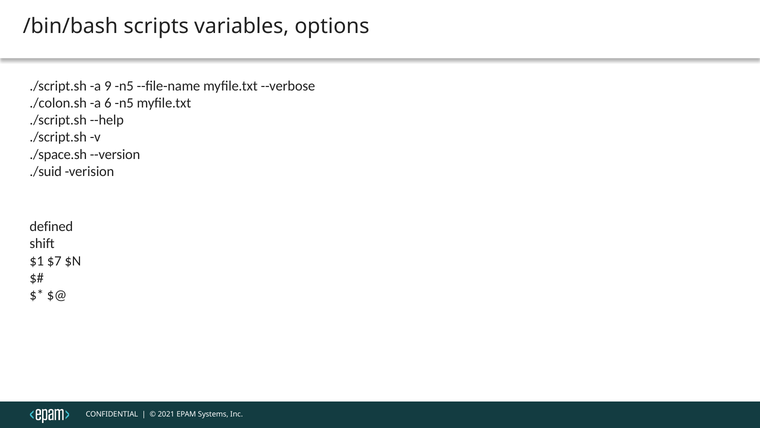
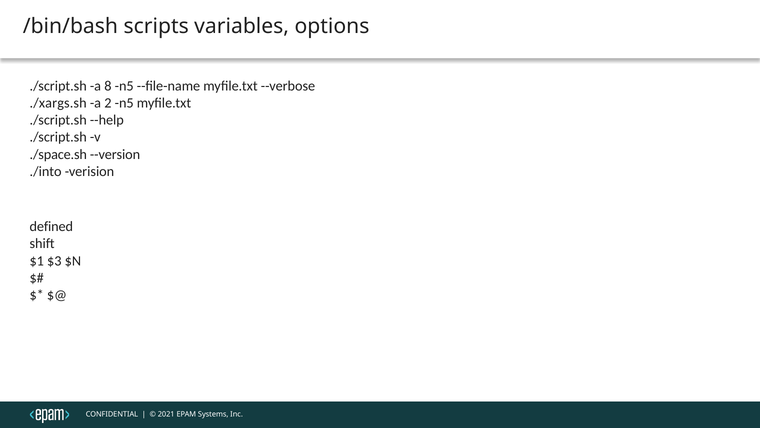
9: 9 -> 8 (108, 86)
./colon.sh: ./colon.sh -> ./xargs.sh (58, 103)
6: 6 -> 2 (108, 103)
./suid: ./suid -> ./into (46, 171)
$7: $7 -> $3 (54, 261)
